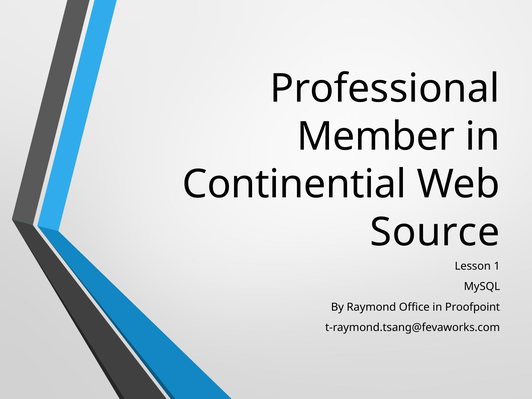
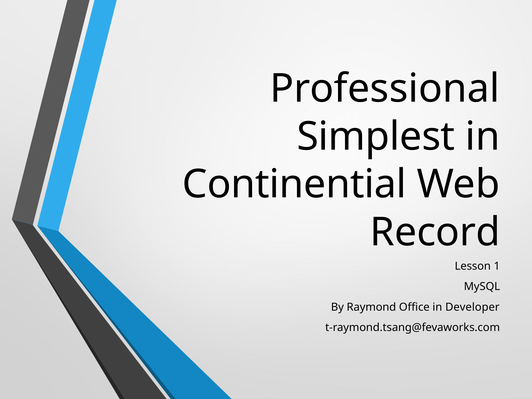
Member: Member -> Simplest (376, 137)
Source: Source -> Record (435, 232)
Proofpoint: Proofpoint -> Developer (472, 307)
